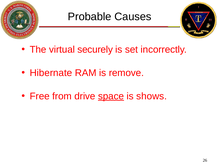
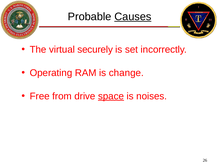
Causes underline: none -> present (133, 17)
Hibernate: Hibernate -> Operating (51, 73)
remove: remove -> change (126, 73)
shows: shows -> noises (152, 96)
